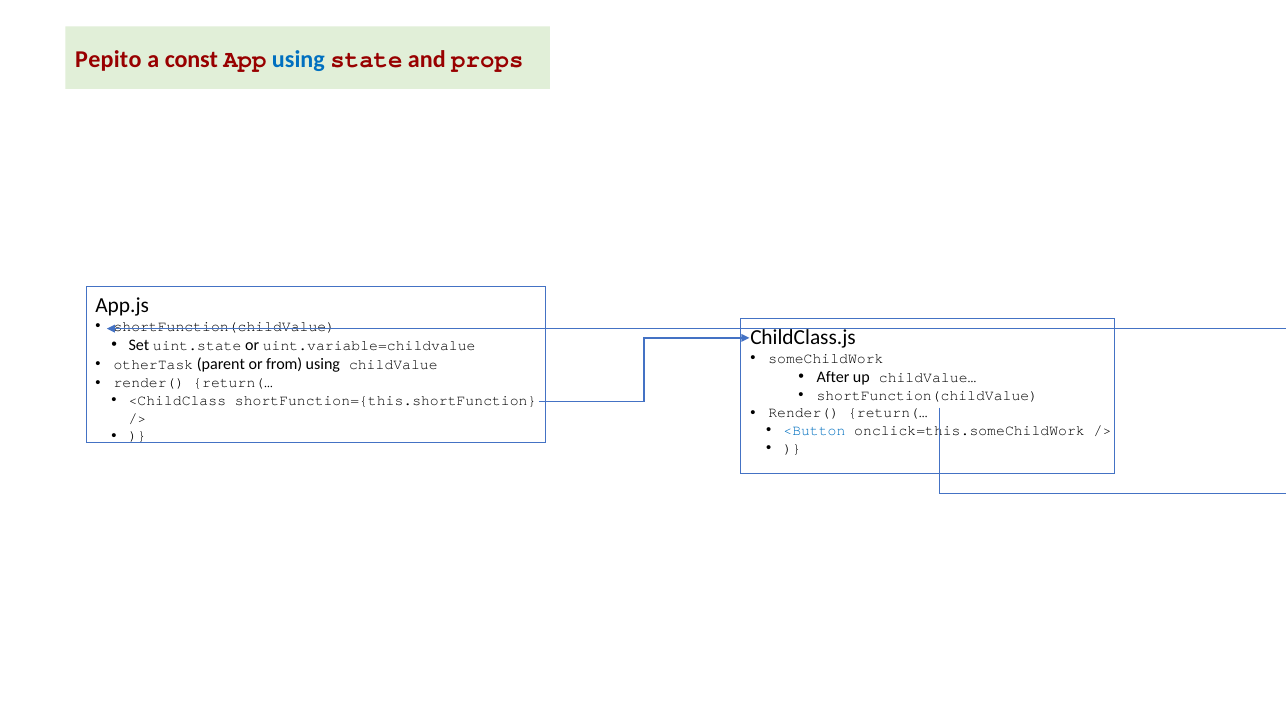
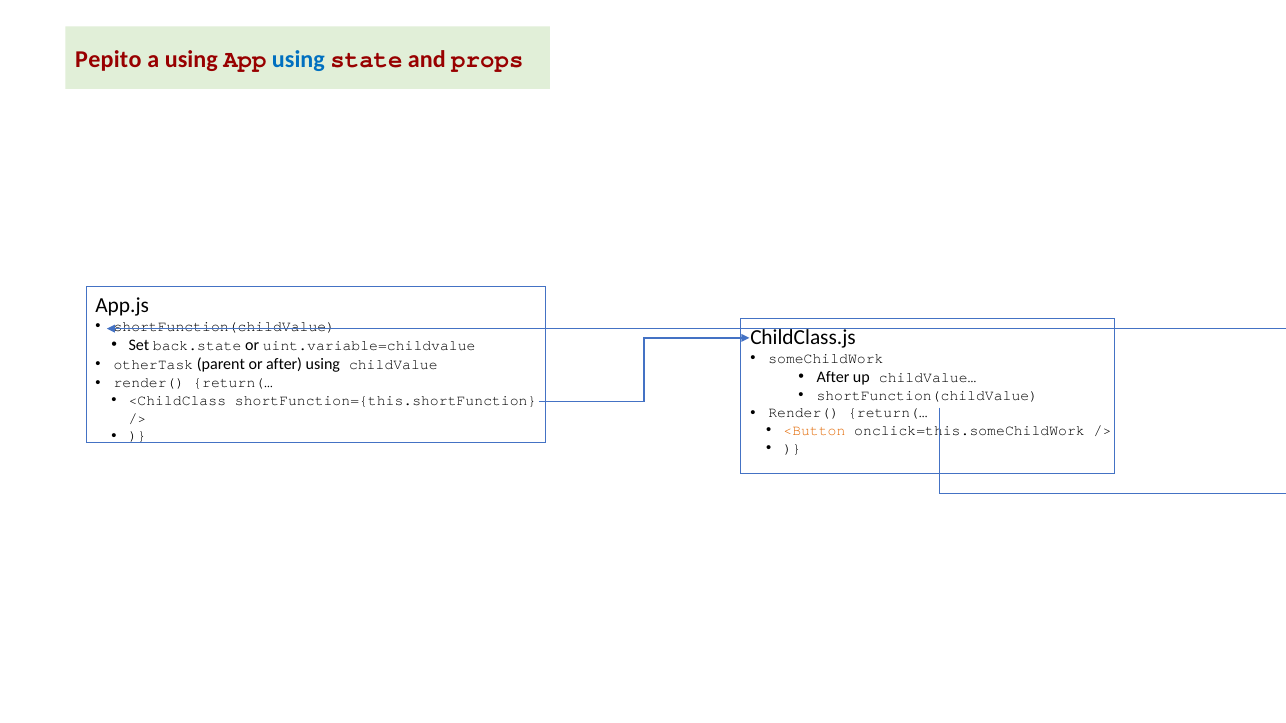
a const: const -> using (191, 59)
uint.state: uint.state -> back.state (197, 346)
or from: from -> after (284, 365)
<Button colour: blue -> orange (814, 431)
